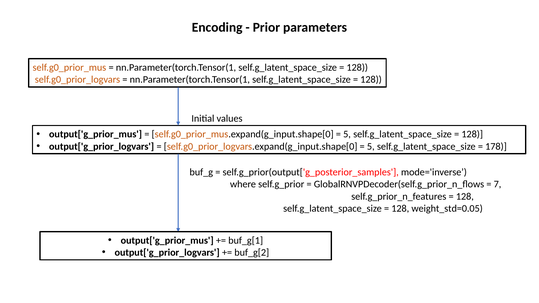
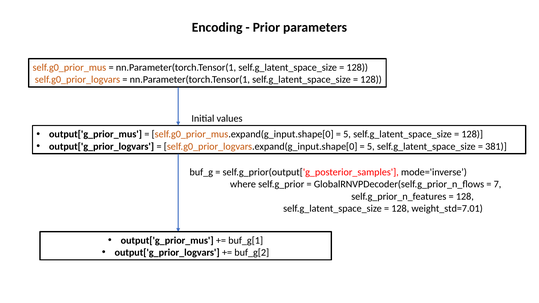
178: 178 -> 381 (496, 146)
weight_std=0.05: weight_std=0.05 -> weight_std=7.01 (447, 209)
